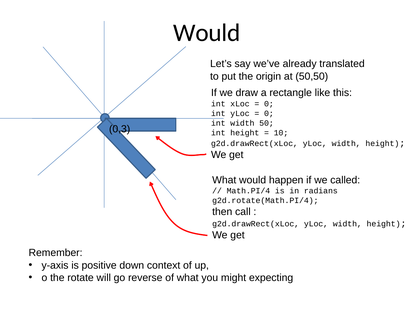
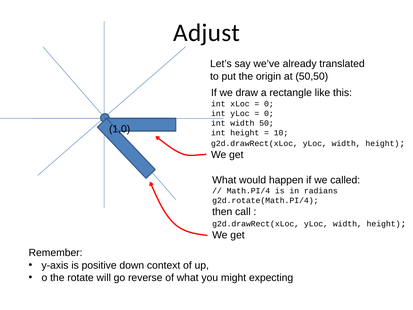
Would: Would -> Adjust (207, 33)
0,3: 0,3 -> 1,0 (120, 129)
